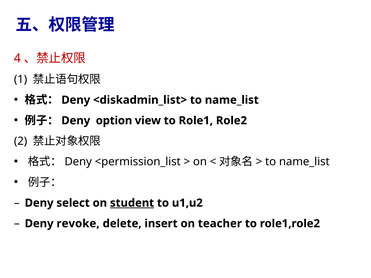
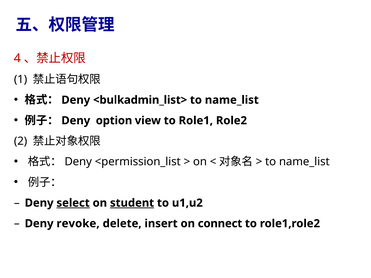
<diskadmin_list>: <diskadmin_list> -> <bulkadmin_list> (140, 100)
select underline: none -> present (73, 203)
teacher: teacher -> connect (220, 224)
